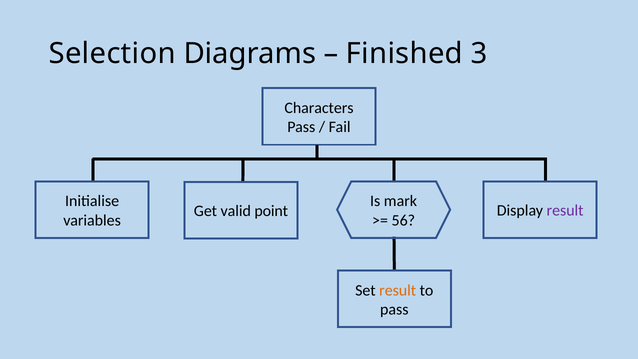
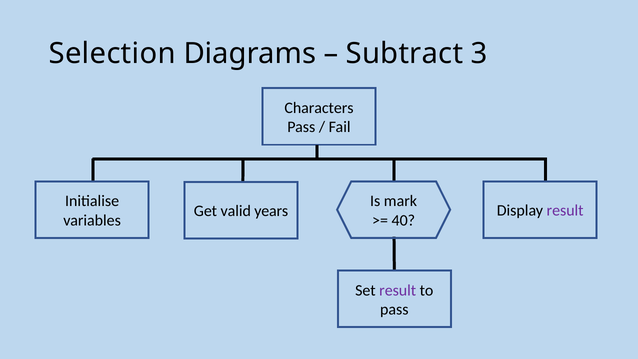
Finished: Finished -> Subtract (405, 54)
point: point -> years (271, 211)
56: 56 -> 40 (403, 220)
result colour: orange -> purple (398, 290)
